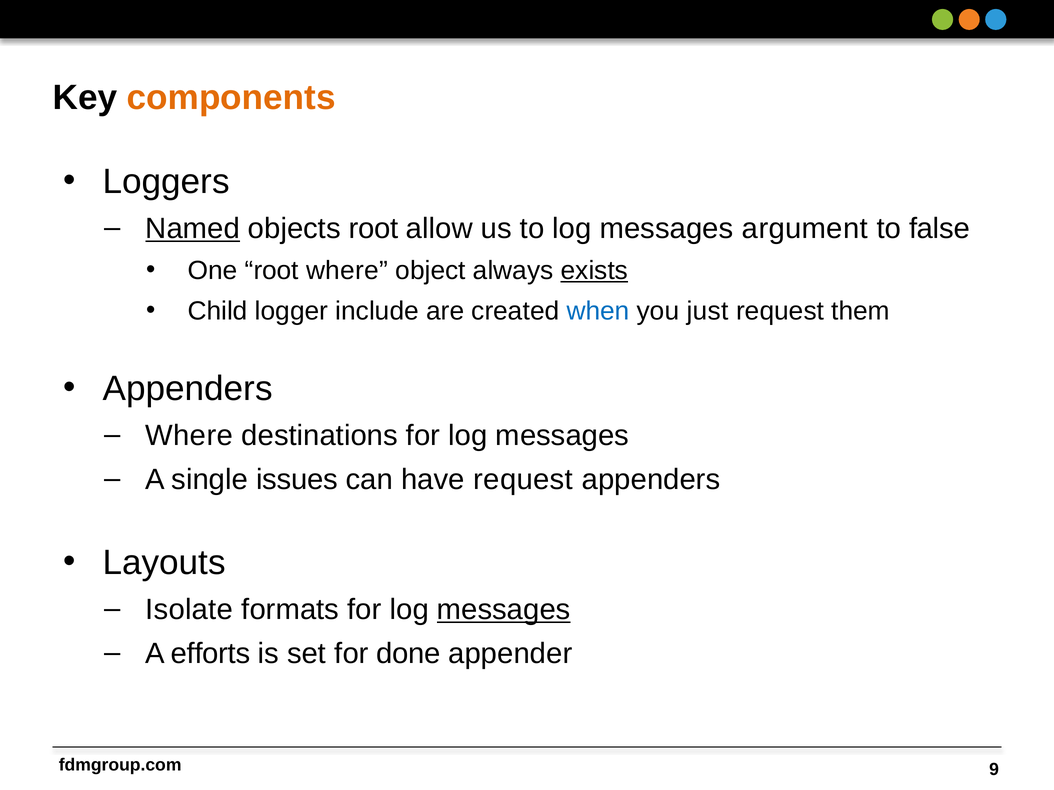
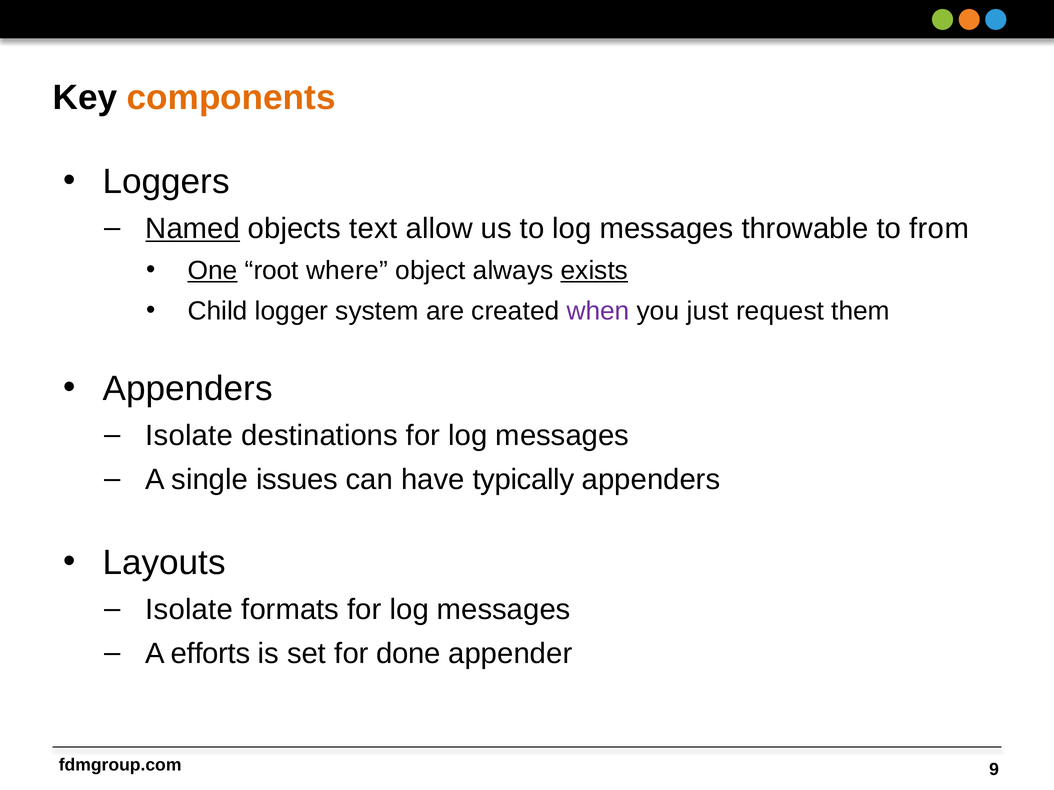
objects root: root -> text (373, 229)
argument: argument -> throwable (805, 229)
false: false -> from (939, 229)
One underline: none -> present (213, 271)
include: include -> system (377, 311)
when colour: blue -> purple (598, 311)
Where: Where -> Isolate (189, 436)
have request: request -> typically (523, 480)
messages underline: present -> none (504, 610)
